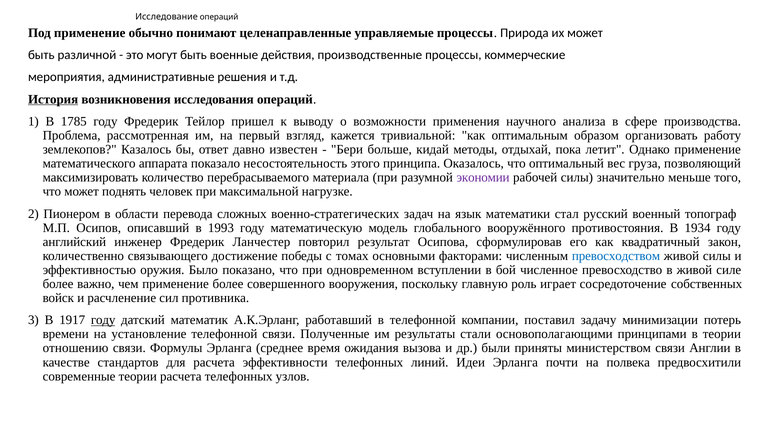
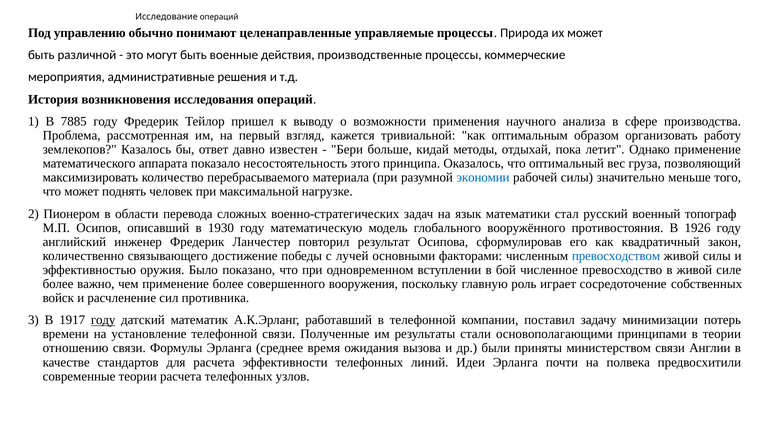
Под применение: применение -> управлению (90, 33)
История underline: present -> none (53, 99)
1785: 1785 -> 7885 (74, 121)
экономии colour: purple -> blue (483, 177)
1993: 1993 -> 1930 (221, 228)
1934: 1934 -> 1926 (698, 228)
томах: томах -> лучей (352, 256)
